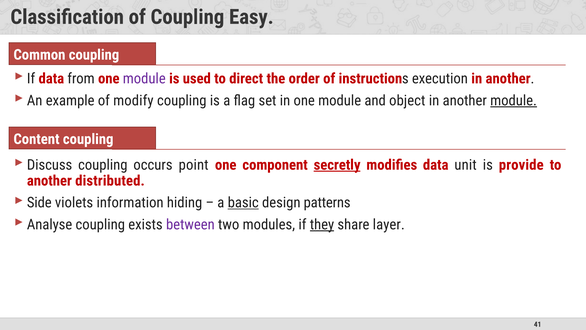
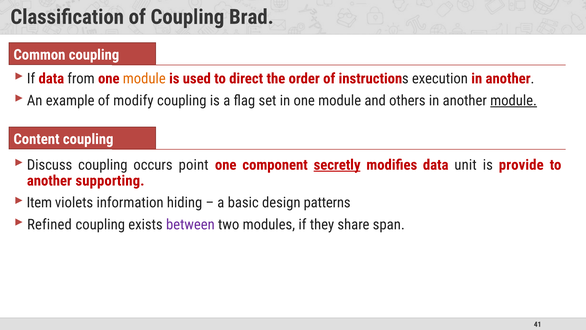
Easy: Easy -> Brad (251, 17)
module colour: purple -> orange (144, 78)
object: object -> others (407, 100)
distributed: distributed -> supporting (110, 181)
Side: Side -> Item (39, 202)
basic underline: present -> none (243, 202)
Analyse: Analyse -> Refined (49, 224)
they underline: present -> none (322, 224)
layer: layer -> span (389, 224)
